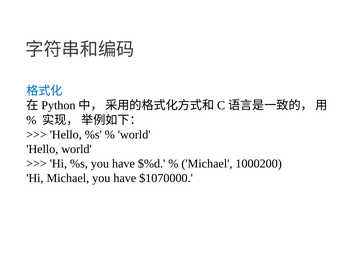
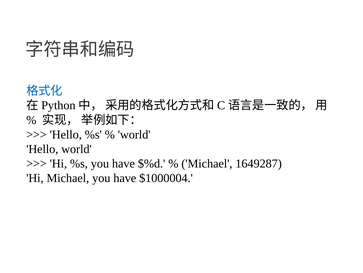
1000200: 1000200 -> 1649287 (259, 163)
$1070000: $1070000 -> $1000004 (166, 178)
